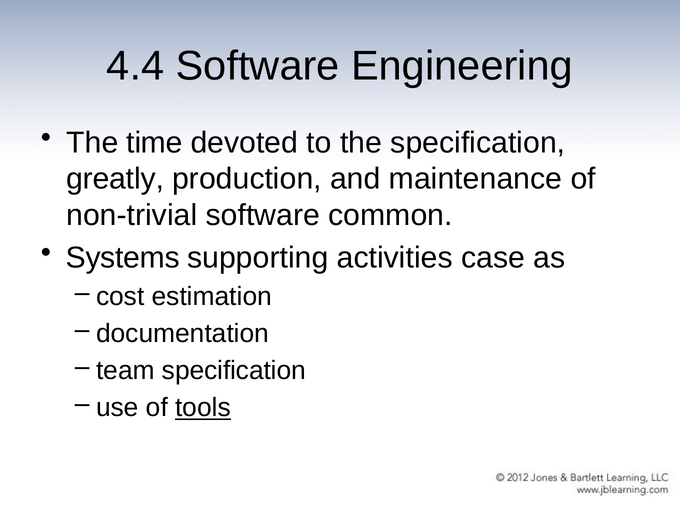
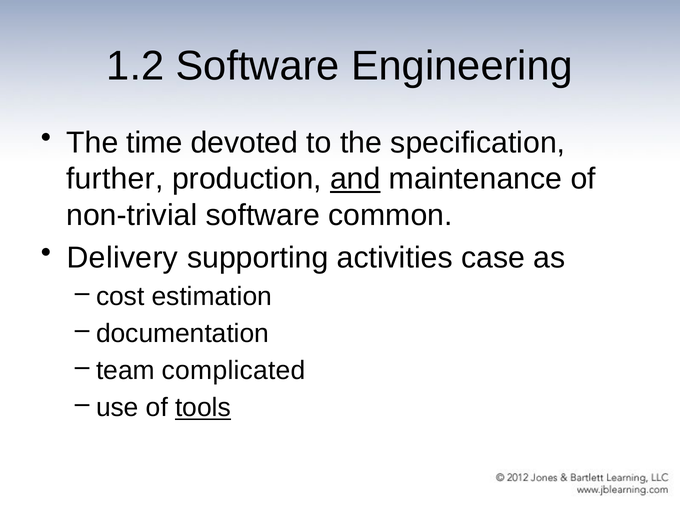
4.4: 4.4 -> 1.2 (135, 66)
greatly: greatly -> further (115, 179)
and underline: none -> present (355, 179)
Systems: Systems -> Delivery (122, 258)
team specification: specification -> complicated (234, 371)
